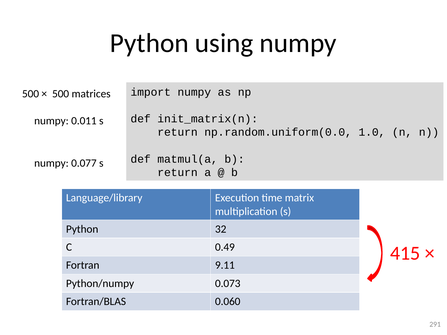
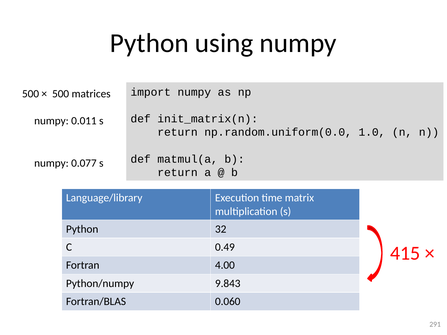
9.11: 9.11 -> 4.00 (225, 265)
0.073: 0.073 -> 9.843 (228, 284)
